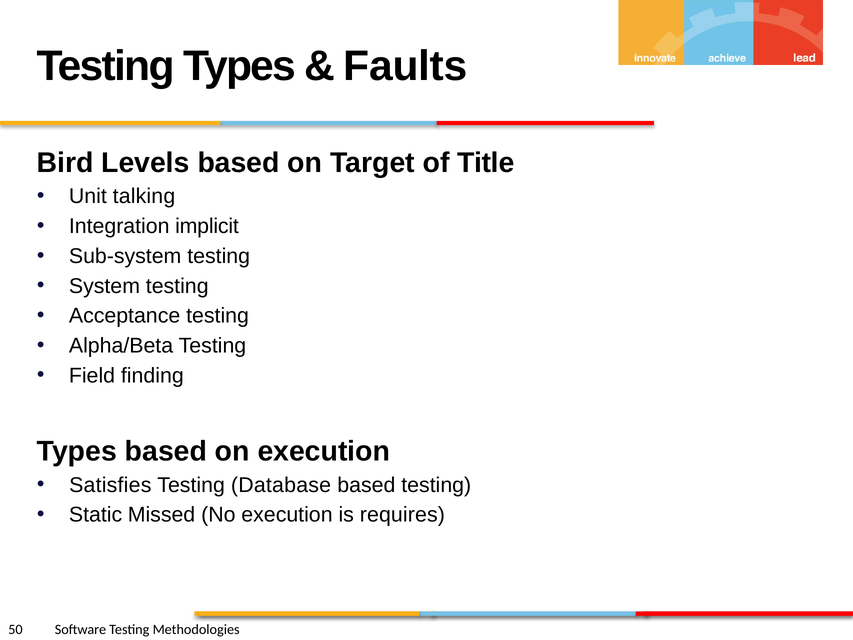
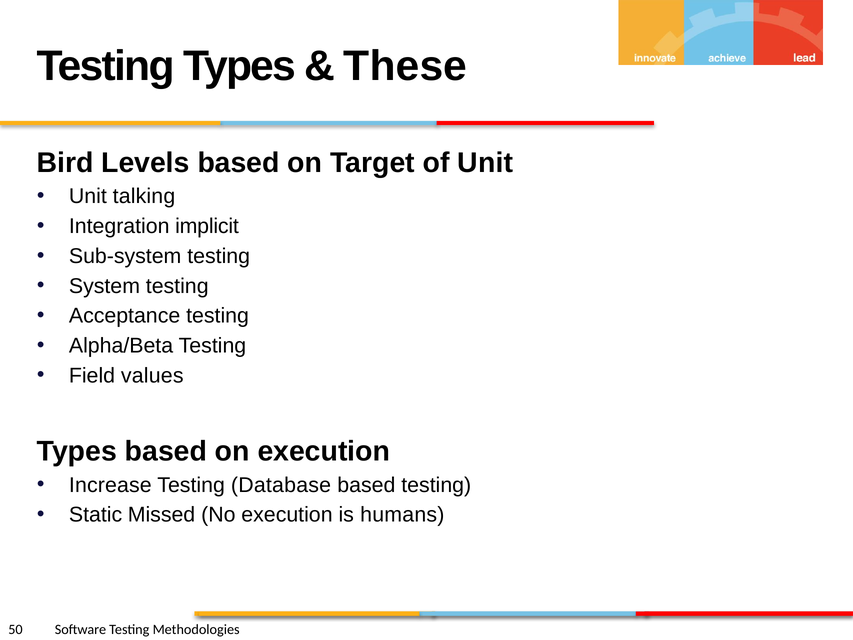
Faults: Faults -> These (405, 66)
of Title: Title -> Unit (485, 163)
finding: finding -> values (152, 375)
Satisfies: Satisfies -> Increase (110, 485)
requires: requires -> humans (402, 515)
